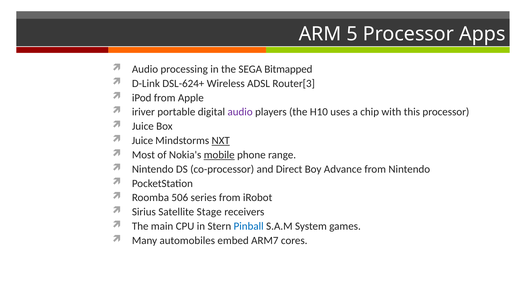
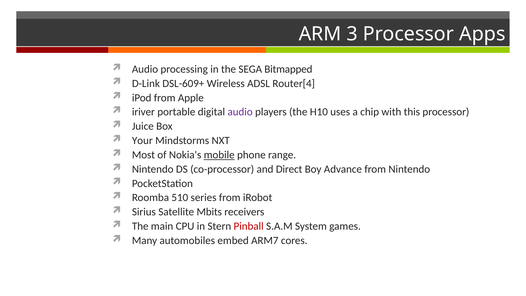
5: 5 -> 3 (352, 34)
DSL-624+: DSL-624+ -> DSL-609+ (183, 83)
Router[3: Router[3 -> Router[4 (294, 83)
Juice: Juice -> Your (142, 140)
NXT underline: present -> none (221, 140)
506: 506 -> 510 (180, 198)
Stage: Stage -> Mbits (209, 212)
Pinball colour: blue -> red (249, 226)
